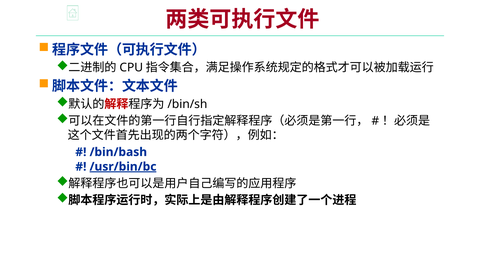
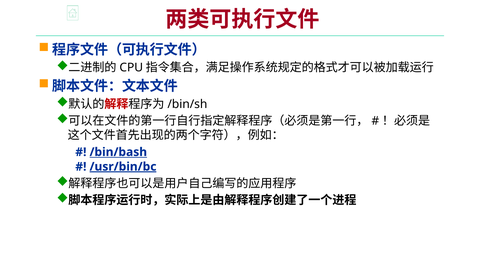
/bin/bash underline: none -> present (118, 152)
